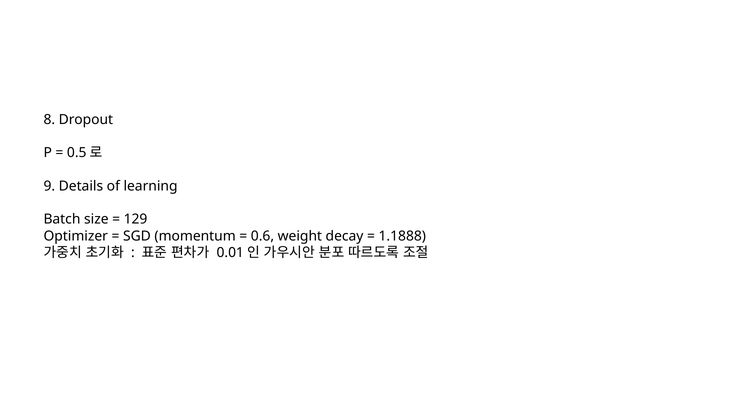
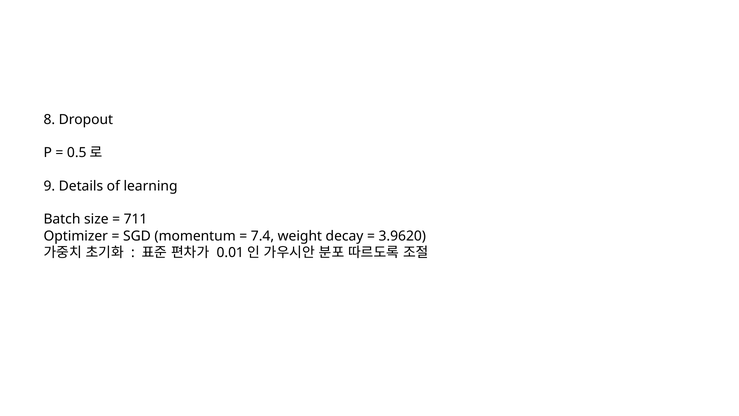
129: 129 -> 711 (136, 219)
0.6: 0.6 -> 7.4 (262, 236)
1.1888: 1.1888 -> 3.9620 (402, 236)
